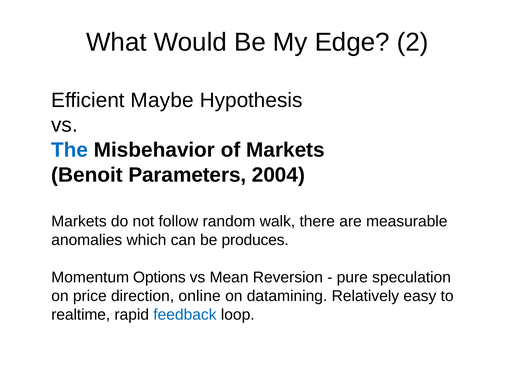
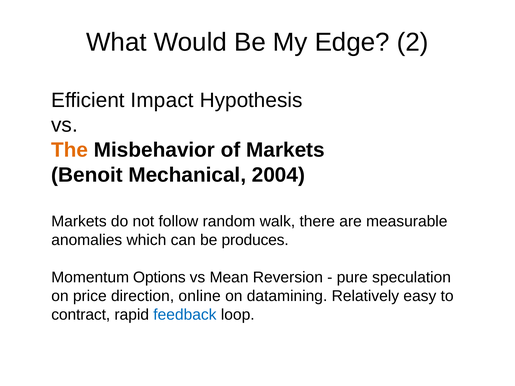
Maybe: Maybe -> Impact (162, 100)
The colour: blue -> orange (70, 150)
Parameters: Parameters -> Mechanical (187, 175)
realtime: realtime -> contract (81, 315)
